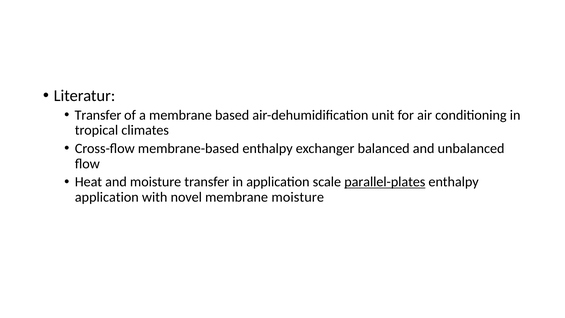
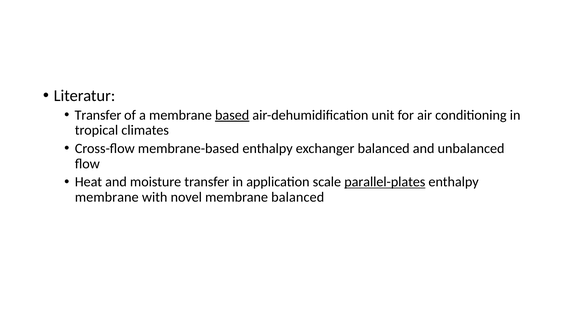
based underline: none -> present (232, 115)
application: application -> membrane (107, 197)
membrane moisture: moisture -> balanced (298, 197)
